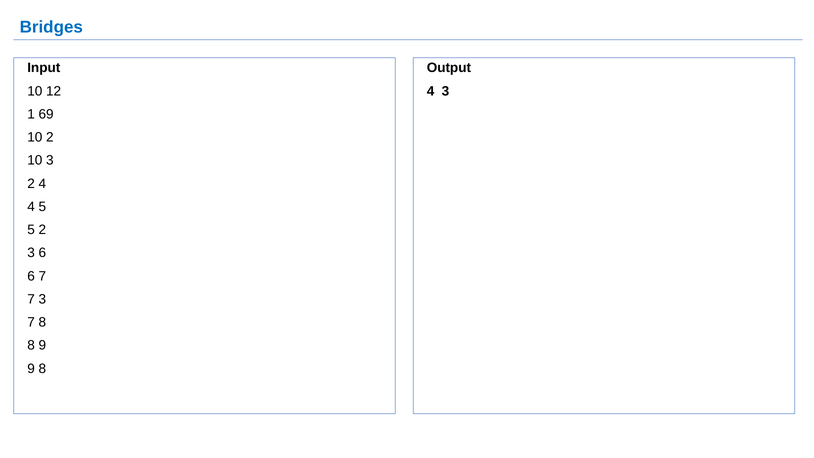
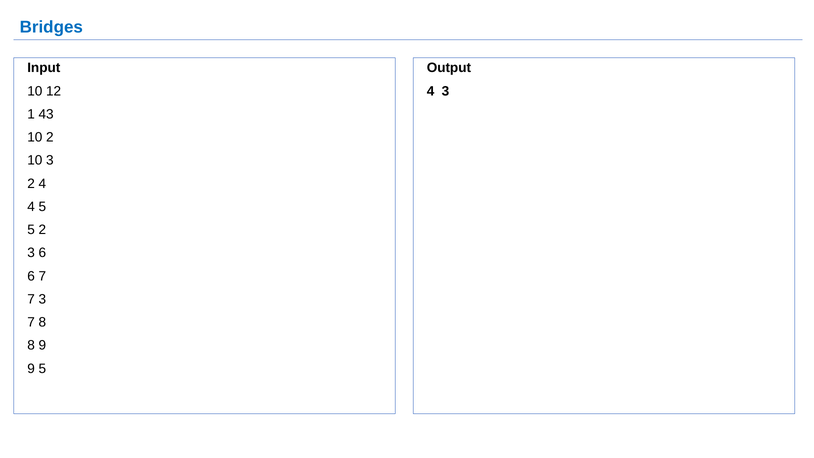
69: 69 -> 43 (46, 114)
9 8: 8 -> 5 (42, 369)
